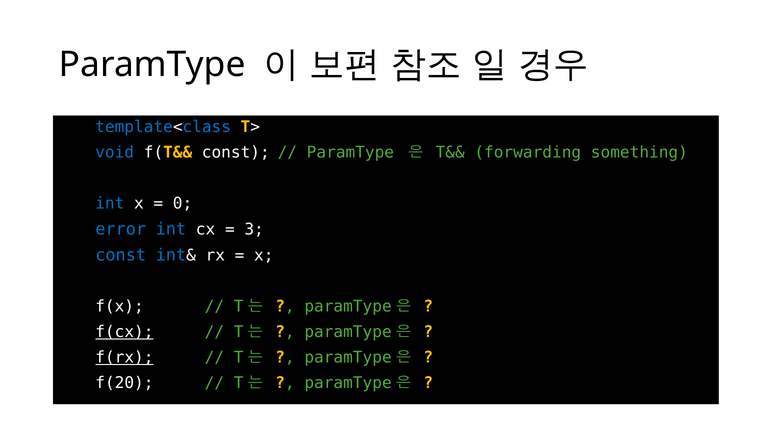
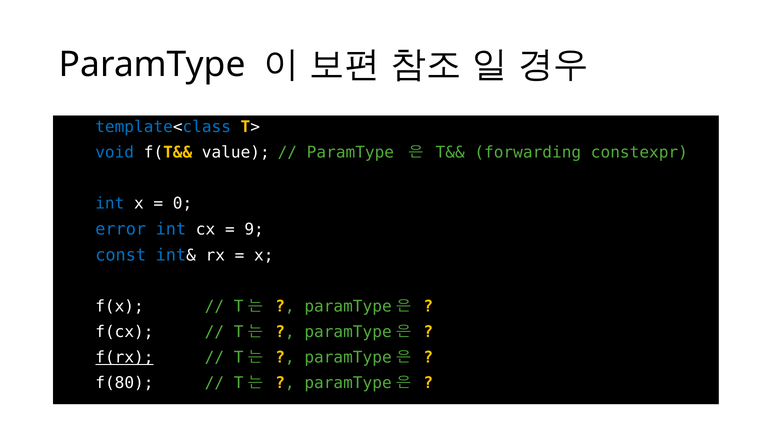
f(T&& const: const -> value (236, 153)
something: something -> constexpr (639, 153)
3: 3 -> 9 (254, 230)
f(cx underline: present -> none (124, 332)
f(20: f(20 -> f(80 (124, 383)
